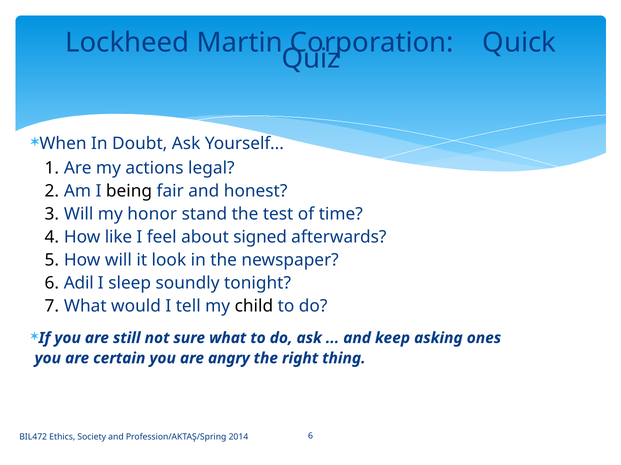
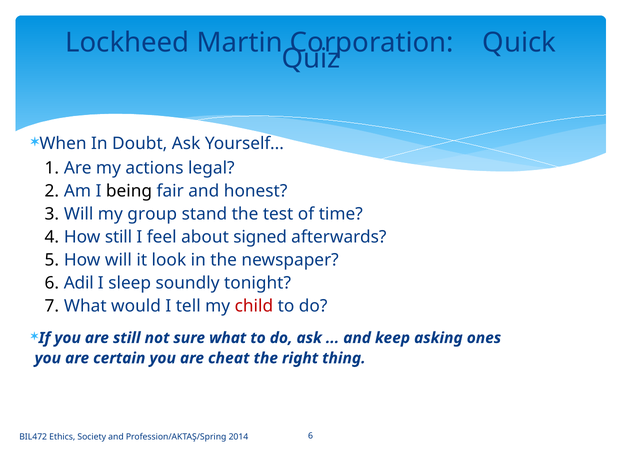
honor: honor -> group (152, 214)
How like: like -> still (119, 237)
child colour: black -> red (254, 307)
angry: angry -> cheat (229, 359)
